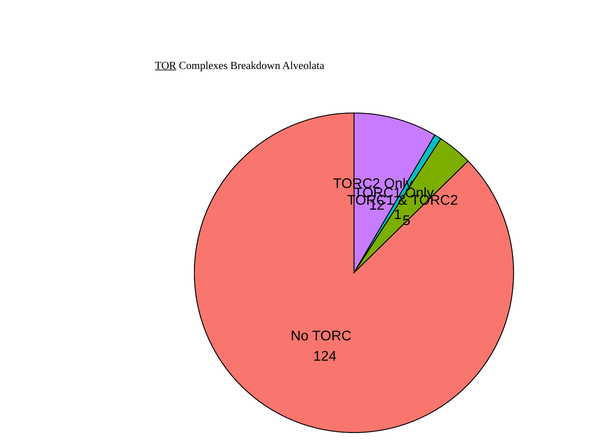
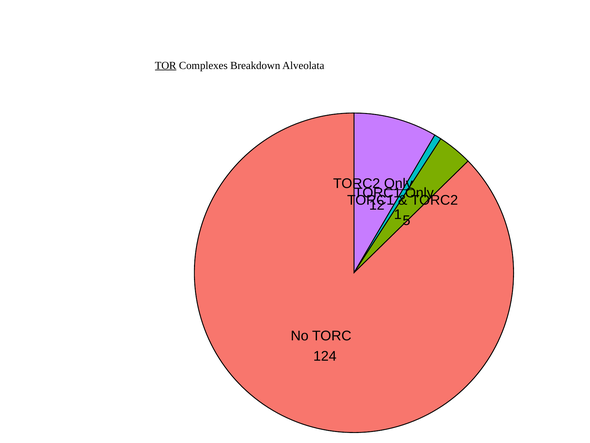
Only underline: none -> present (398, 183)
